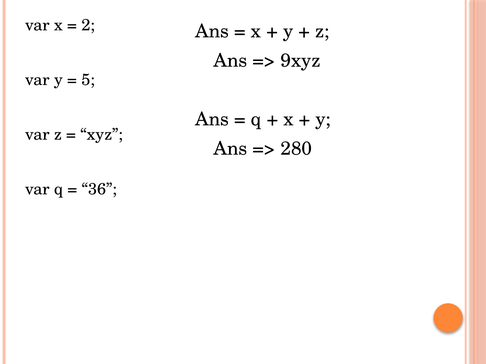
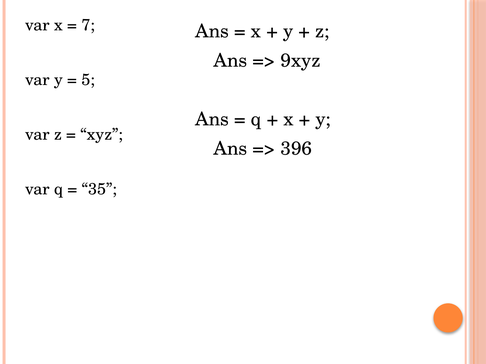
2: 2 -> 7 (88, 25)
280: 280 -> 396 (296, 149)
36: 36 -> 35 (99, 190)
